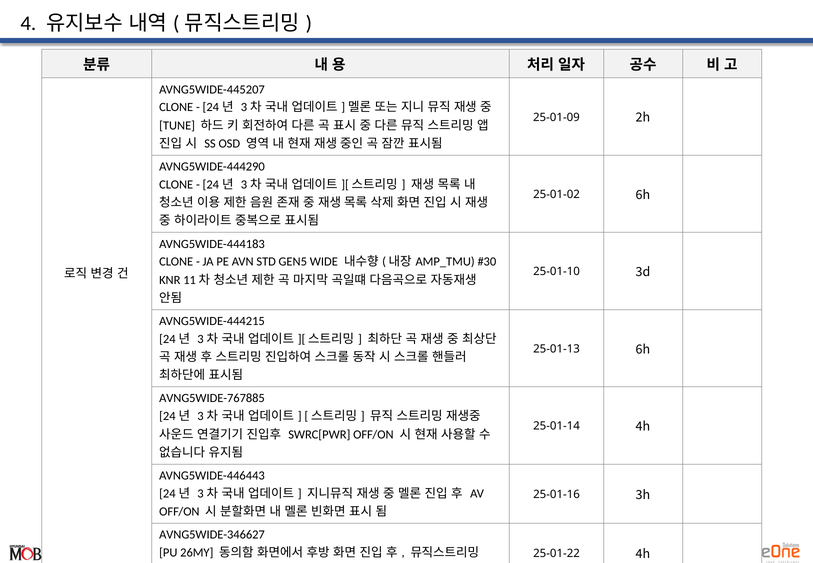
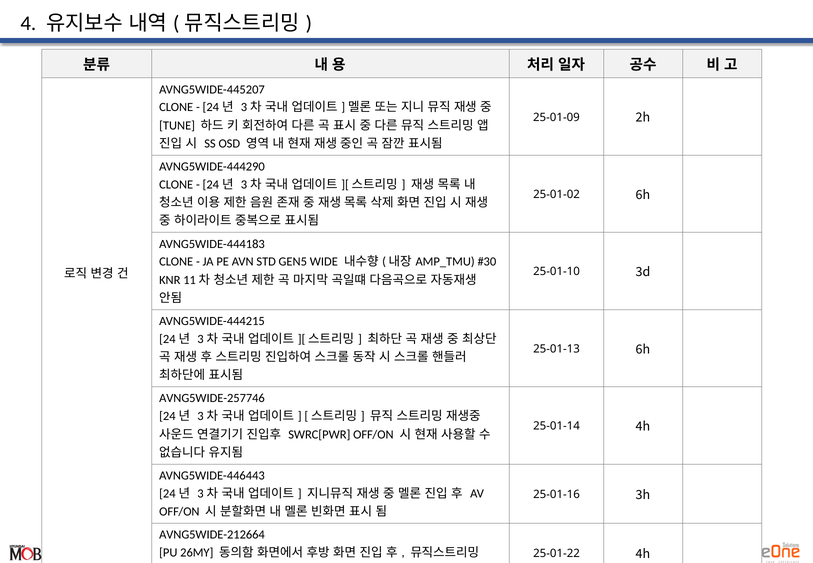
AVNG5WIDE-767885: AVNG5WIDE-767885 -> AVNG5WIDE-257746 (212, 398)
AVNG5WIDE-346627: AVNG5WIDE-346627 -> AVNG5WIDE-212664 (212, 535)
